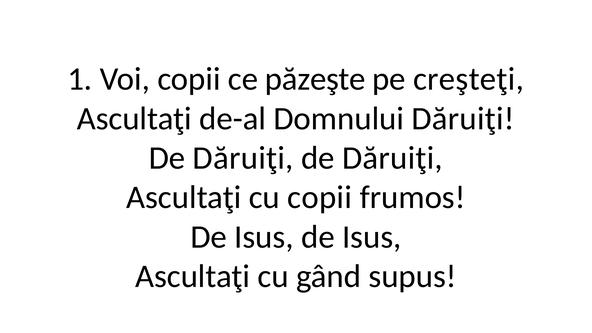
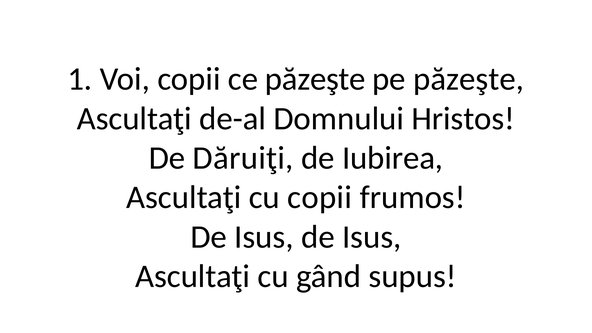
pe creşteţi: creşteţi -> păzeşte (469, 79)
Domnului Dăruiţi: Dăruiţi -> Hristos (463, 119)
Dăruiţi: Dăruiţi -> Iubirea (393, 158)
